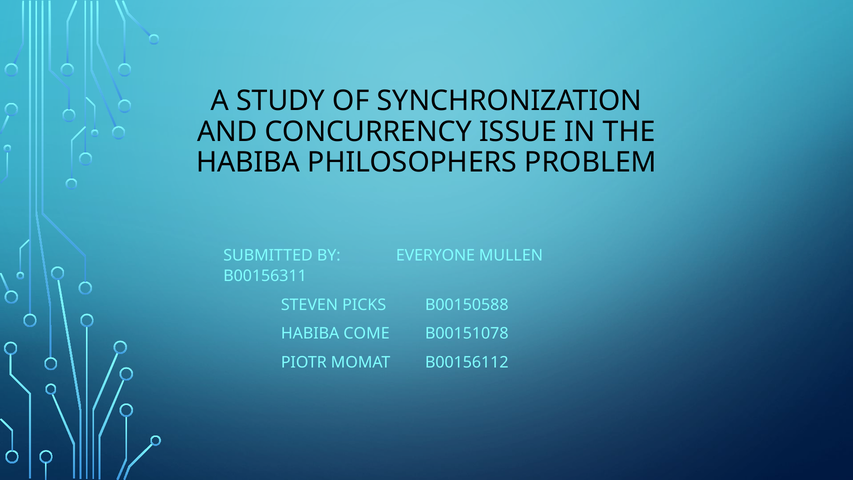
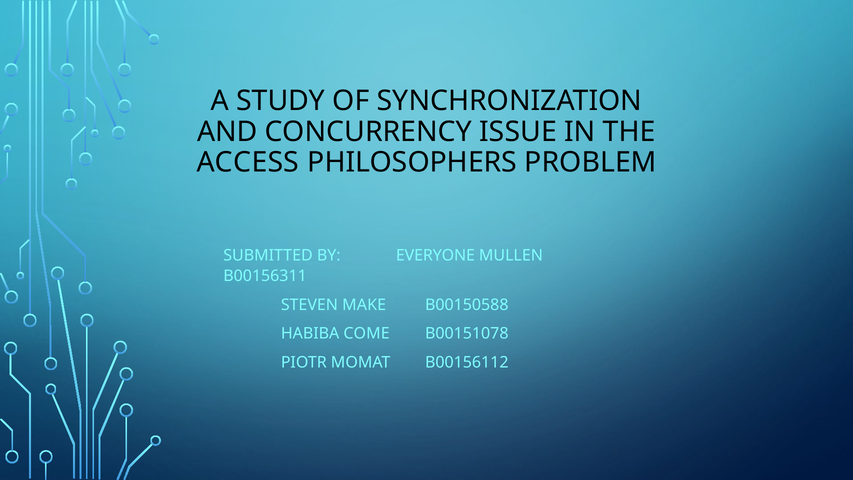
HABIBA: HABIBA -> ACCESS (248, 162)
PICKS: PICKS -> MAKE (364, 305)
